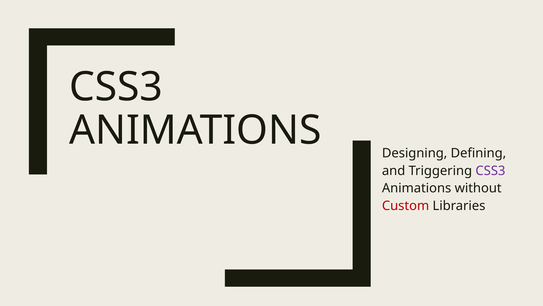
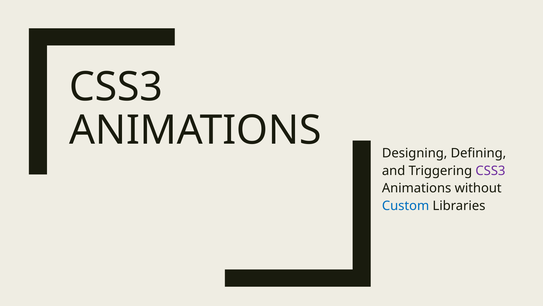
Custom colour: red -> blue (406, 205)
